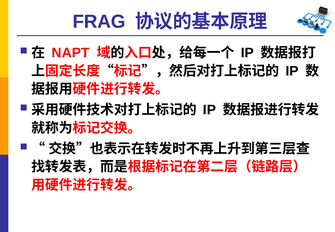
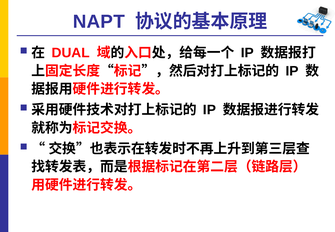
FRAG: FRAG -> NAPT (99, 22)
NAPT: NAPT -> DUAL (71, 53)
